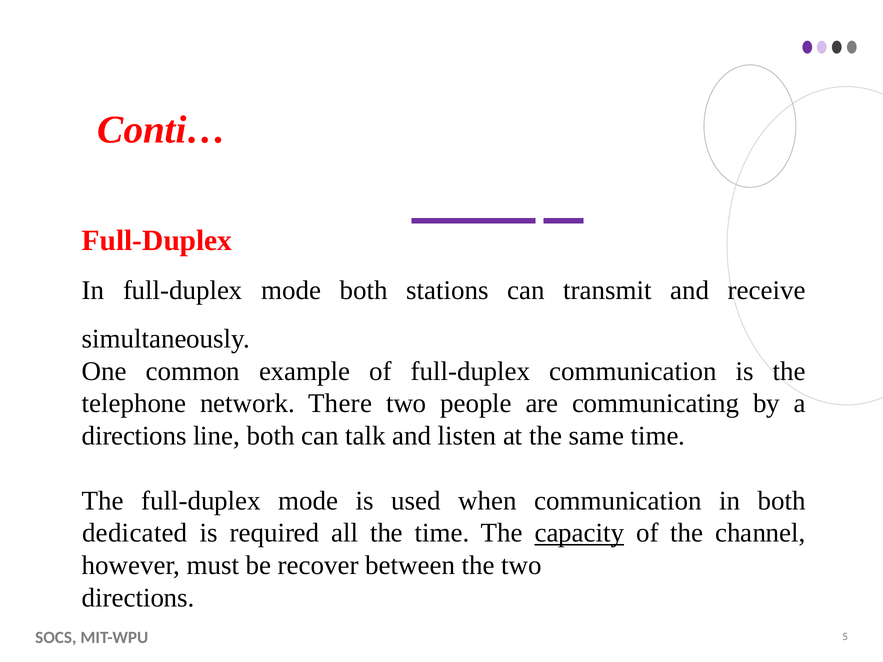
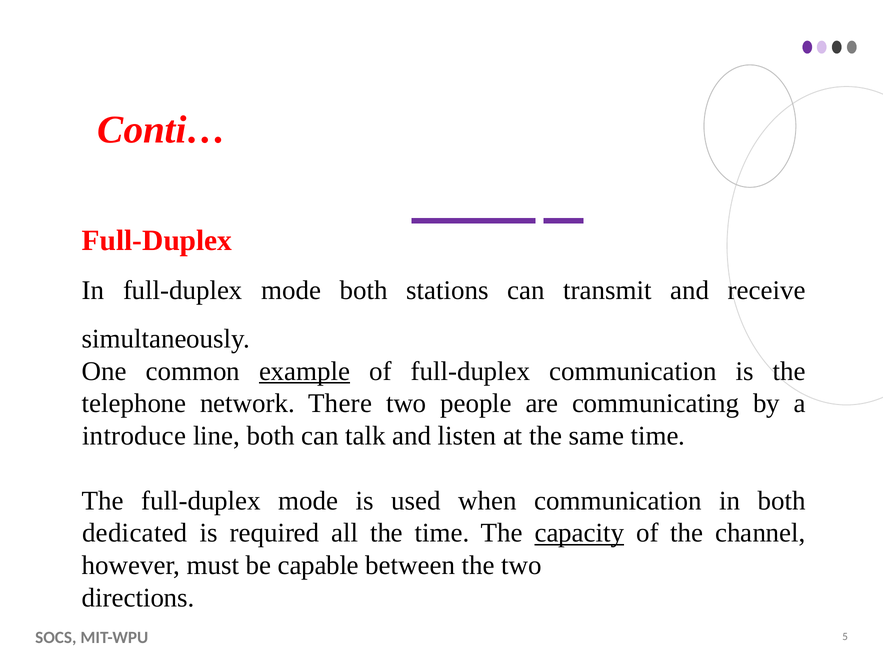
example underline: none -> present (305, 371)
directions: directions -> introduce (134, 436)
recover: recover -> capable (318, 566)
